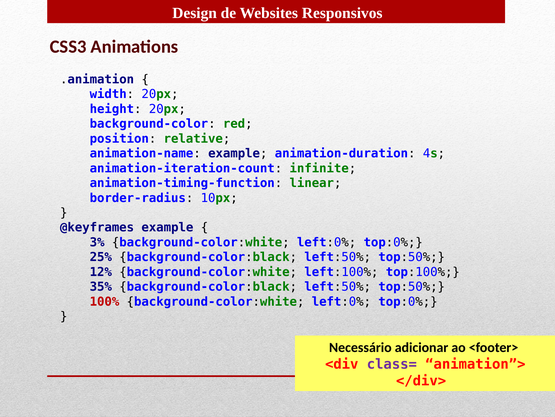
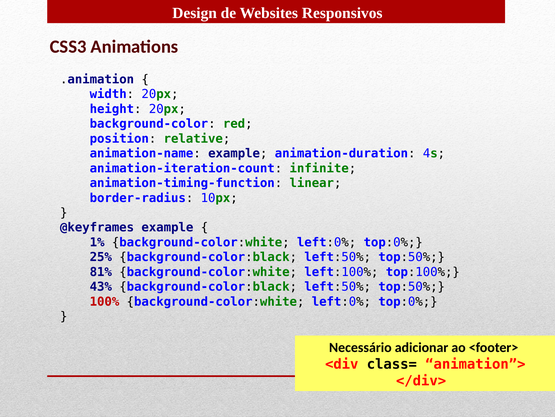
3%: 3% -> 1% (97, 242)
12%: 12% -> 81% (101, 272)
35%: 35% -> 43% (101, 286)
class= colour: purple -> black (392, 364)
